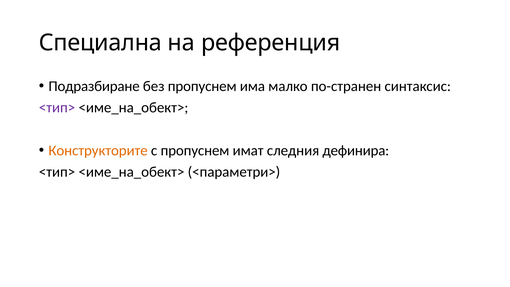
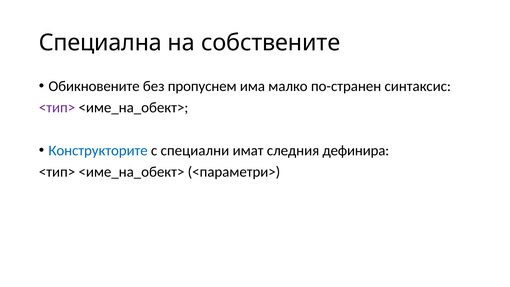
референция: референция -> собствените (271, 43)
Подразбиране: Подразбиране -> Обикновените (94, 86)
Конструкторите colour: orange -> blue (98, 150)
с пропуснем: пропуснем -> специални (195, 150)
